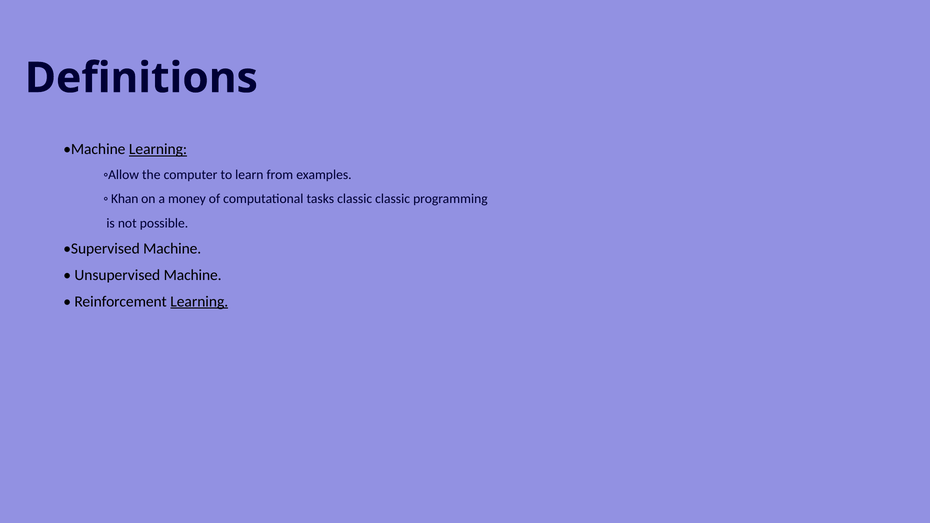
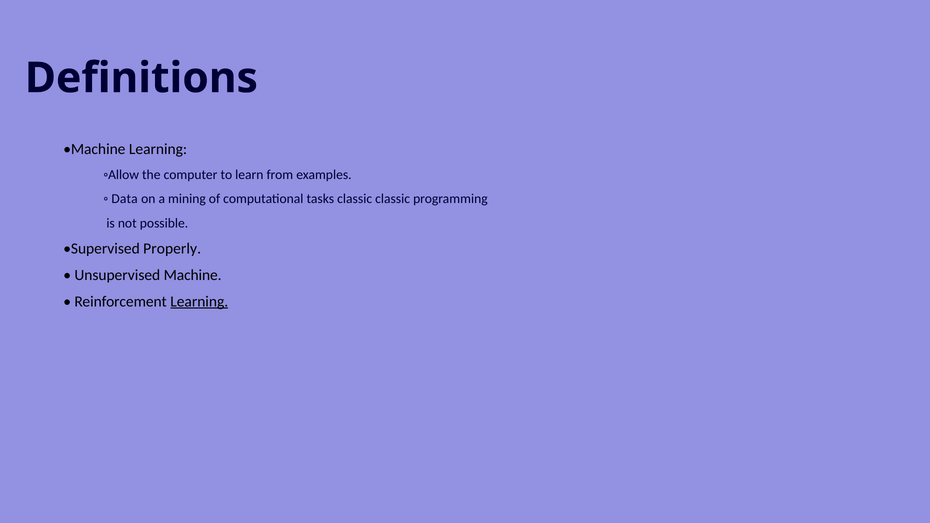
Learning underline: present -> none (158, 149)
Khan: Khan -> Data (125, 199)
money: money -> mining (187, 199)
Supervised Machine: Machine -> Properly (172, 249)
